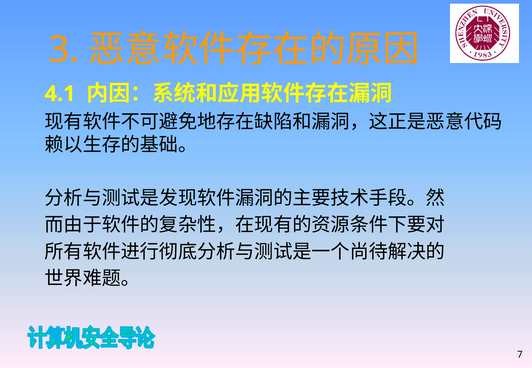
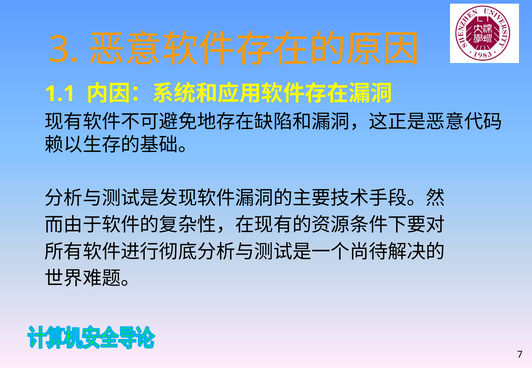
4.1: 4.1 -> 1.1 (60, 94)
